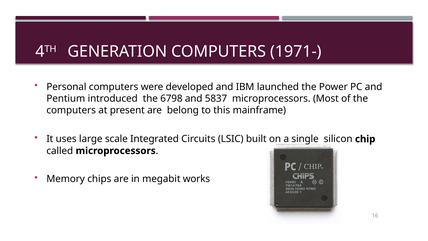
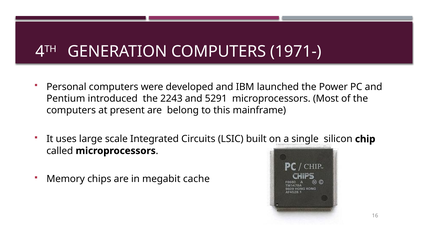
6798: 6798 -> 2243 (171, 99)
5837: 5837 -> 5291 (216, 99)
works: works -> cache (196, 179)
